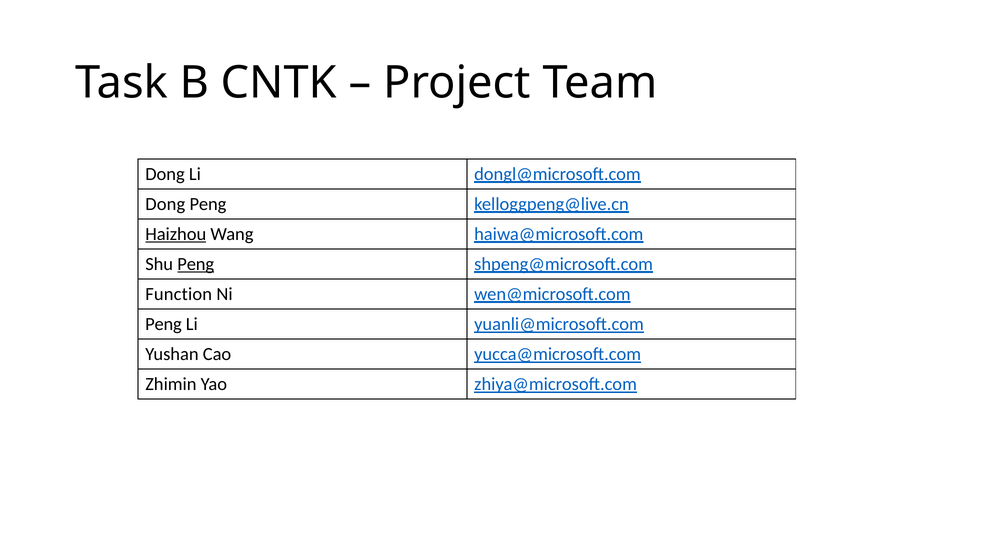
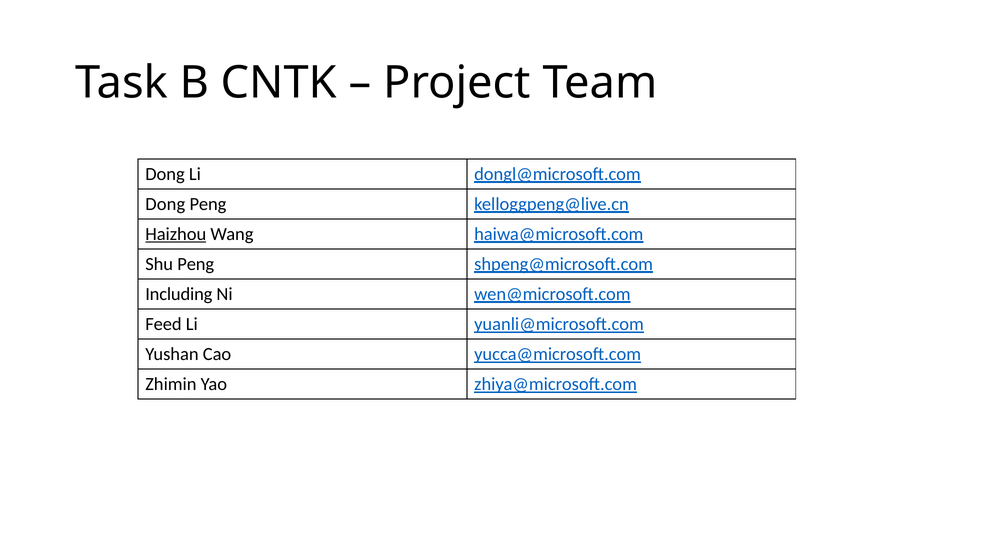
Peng underline: present -> none (196, 264)
Function: Function -> Including (179, 294)
Peng: Peng -> Feed (163, 324)
